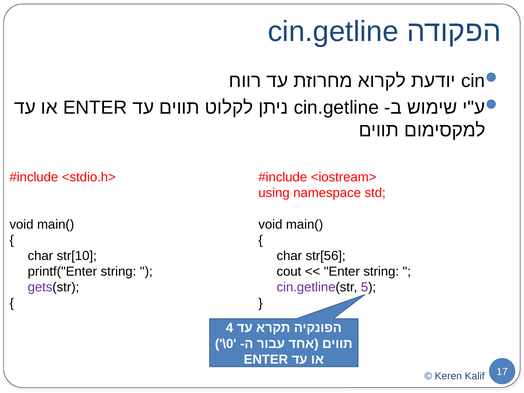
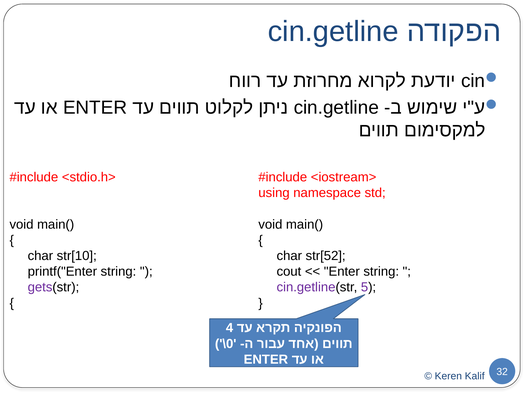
str[56: str[56 -> str[52 (326, 256)
17: 17 -> 32 (502, 372)
